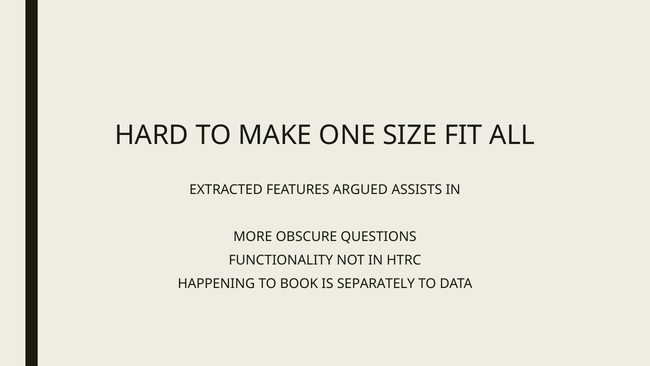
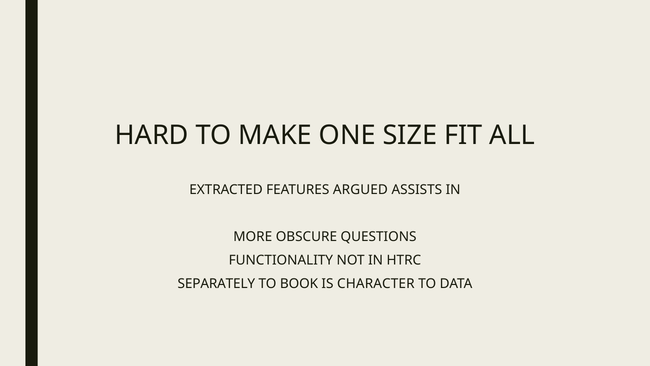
HAPPENING: HAPPENING -> SEPARATELY (216, 283)
SEPARATELY: SEPARATELY -> CHARACTER (376, 283)
